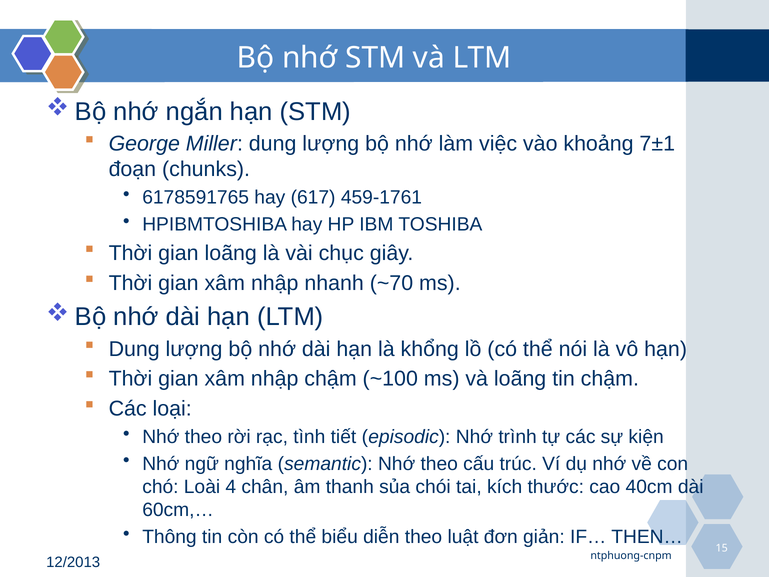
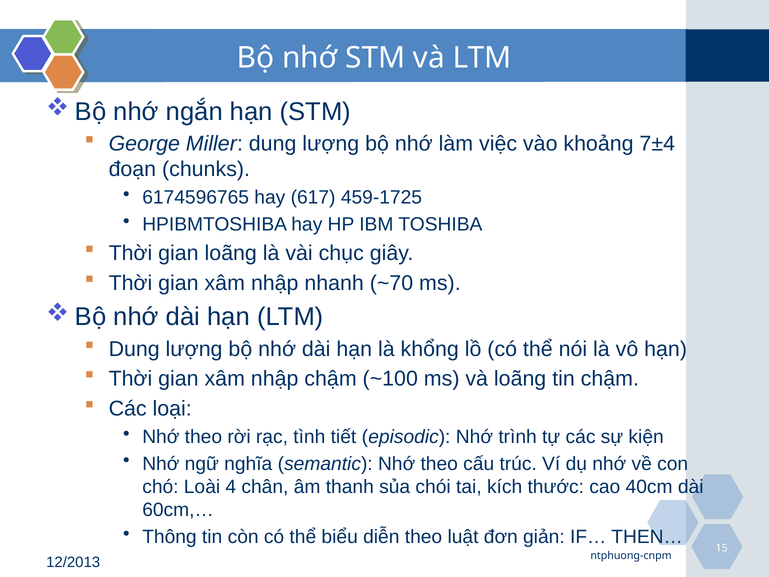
7±1: 7±1 -> 7±4 (657, 144)
6178591765: 6178591765 -> 6174596765 (196, 197)
459-1761: 459-1761 -> 459-1725 (381, 197)
